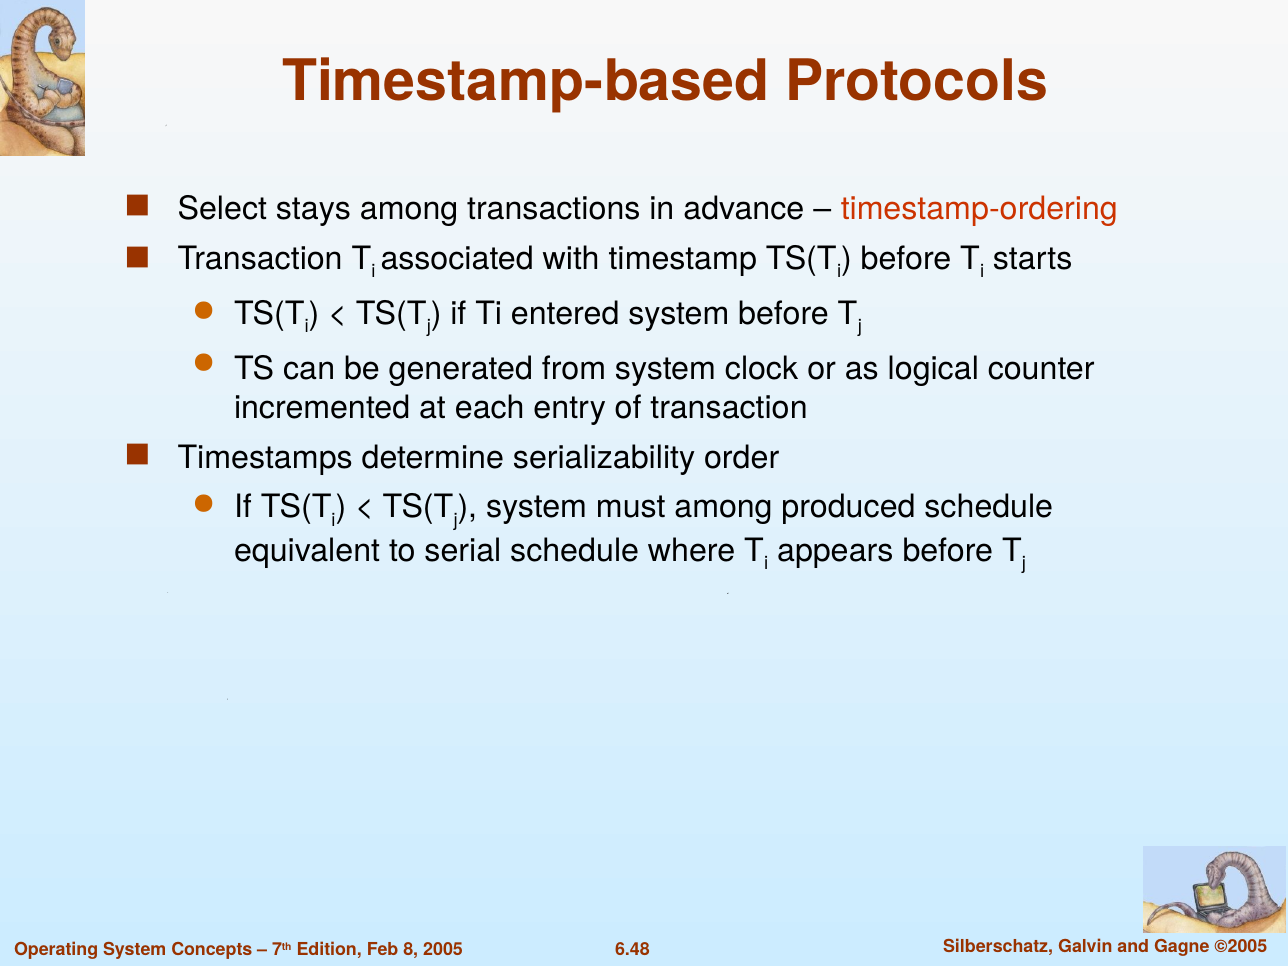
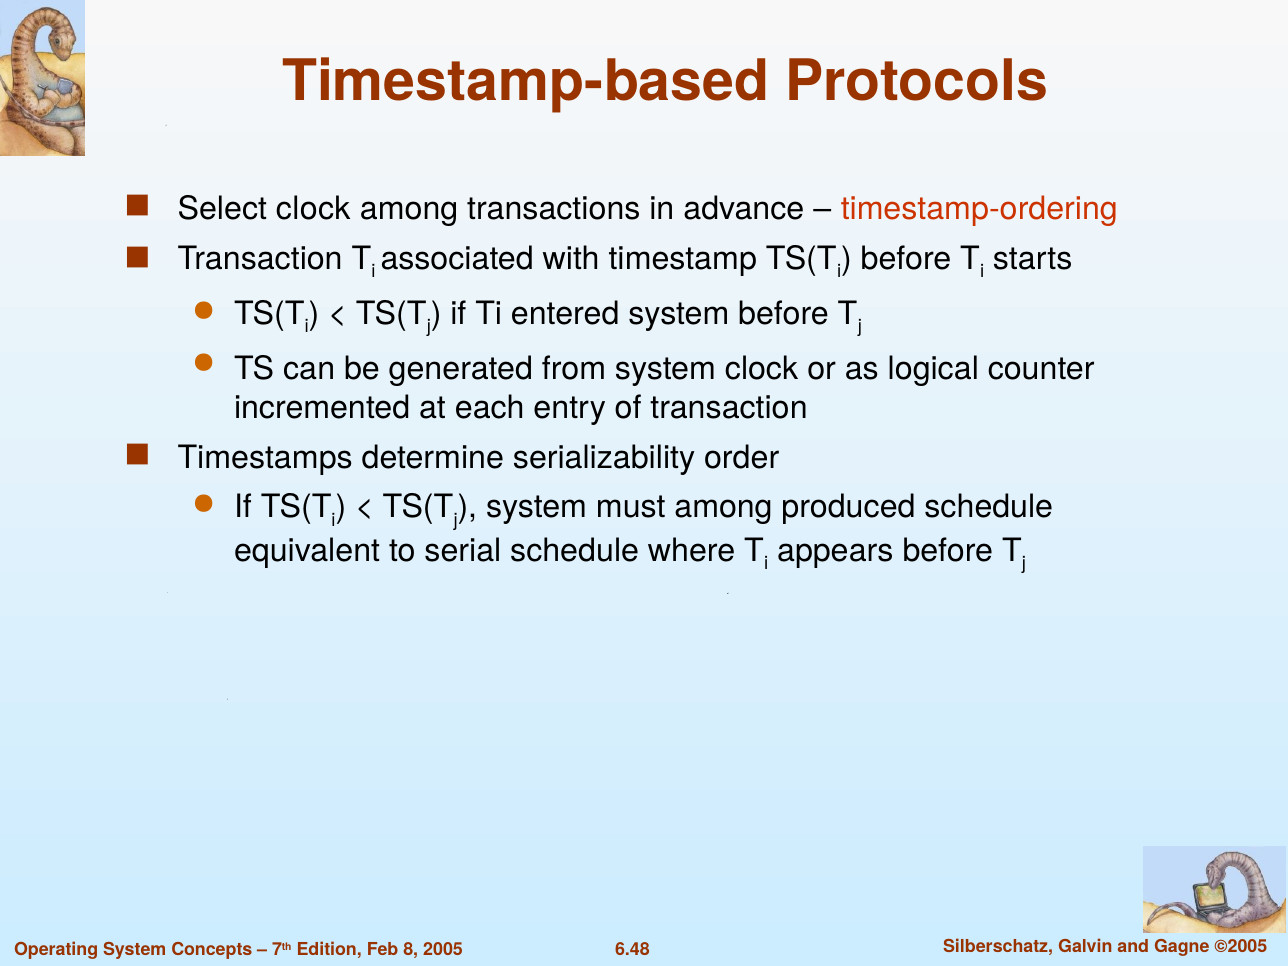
Select stays: stays -> clock (313, 209)
